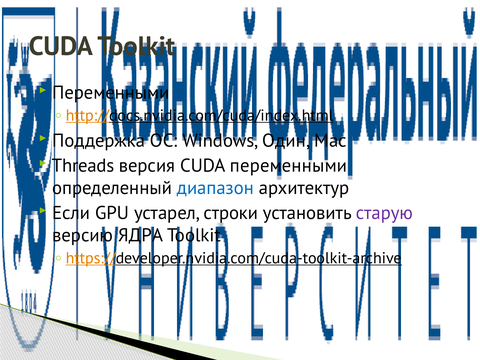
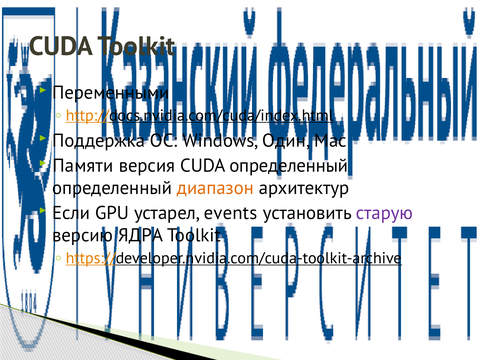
Threads: Threads -> Памяти (83, 166)
CUDA переменными: переменными -> определенный (289, 166)
диапазон colour: blue -> orange (215, 188)
строки: строки -> events (231, 213)
